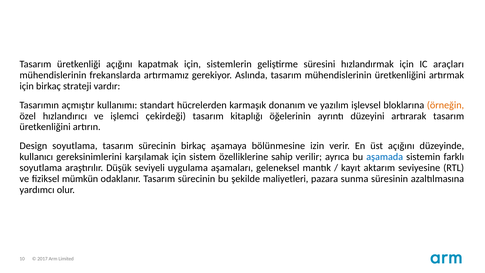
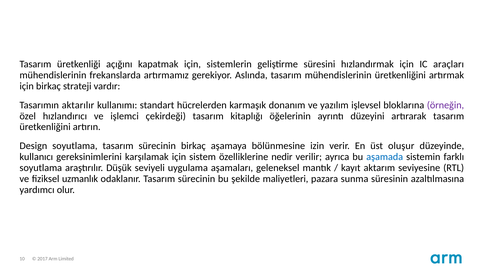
açmıştır: açmıştır -> aktarılır (78, 105)
örneğin colour: orange -> purple (445, 105)
üst açığını: açığını -> oluşur (401, 146)
sahip: sahip -> nedir (282, 157)
mümkün: mümkün -> uzmanlık (80, 179)
